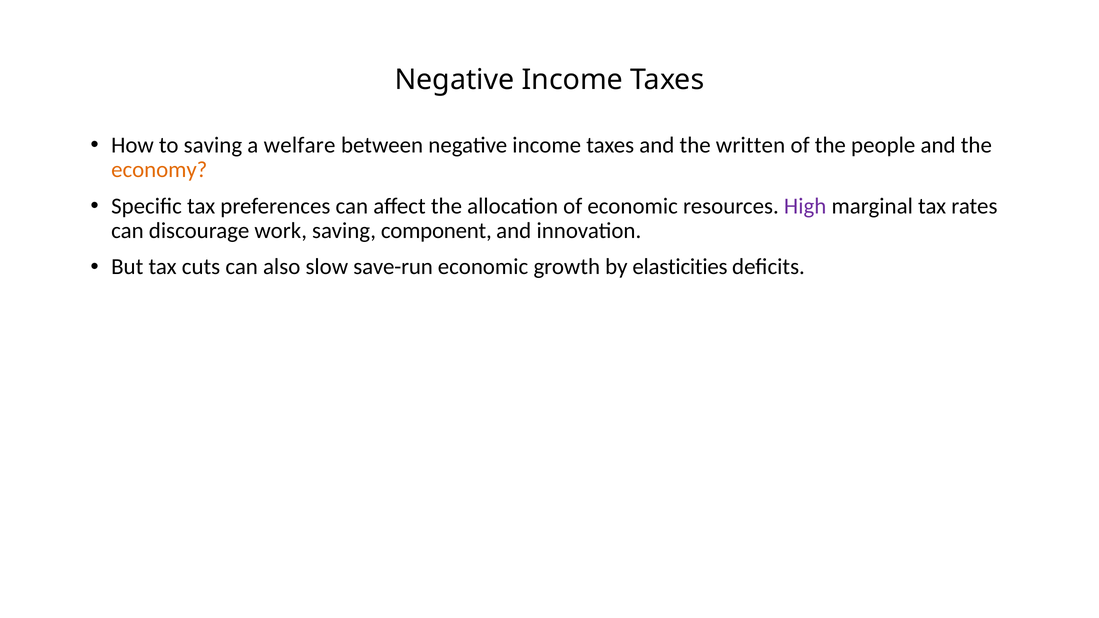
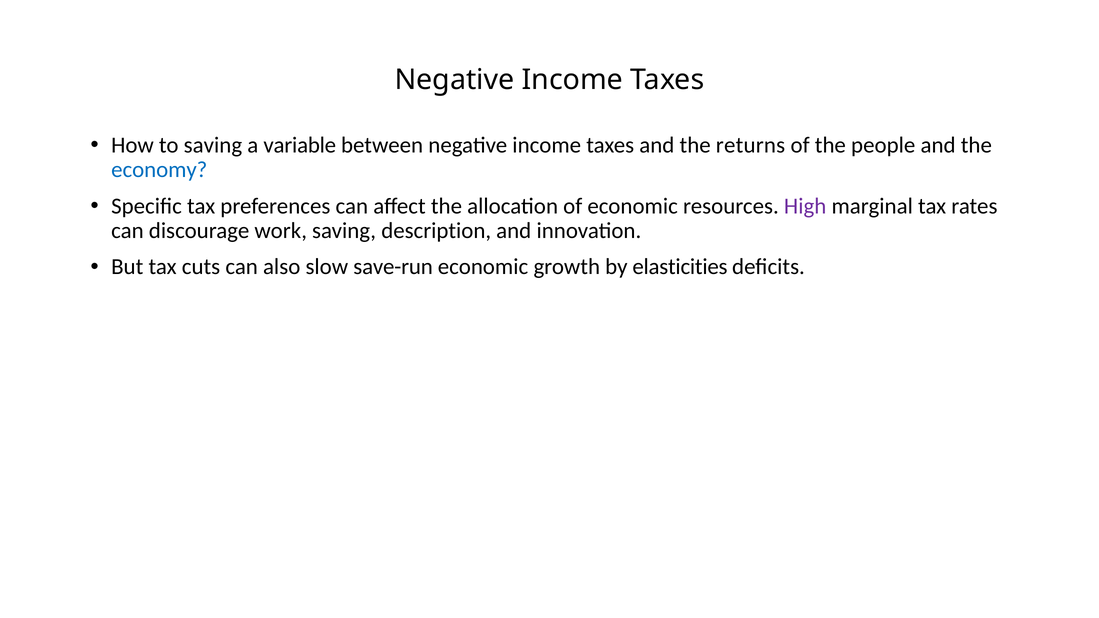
welfare: welfare -> variable (300, 145)
written: written -> returns (750, 145)
economy colour: orange -> blue (159, 170)
component: component -> description (436, 231)
